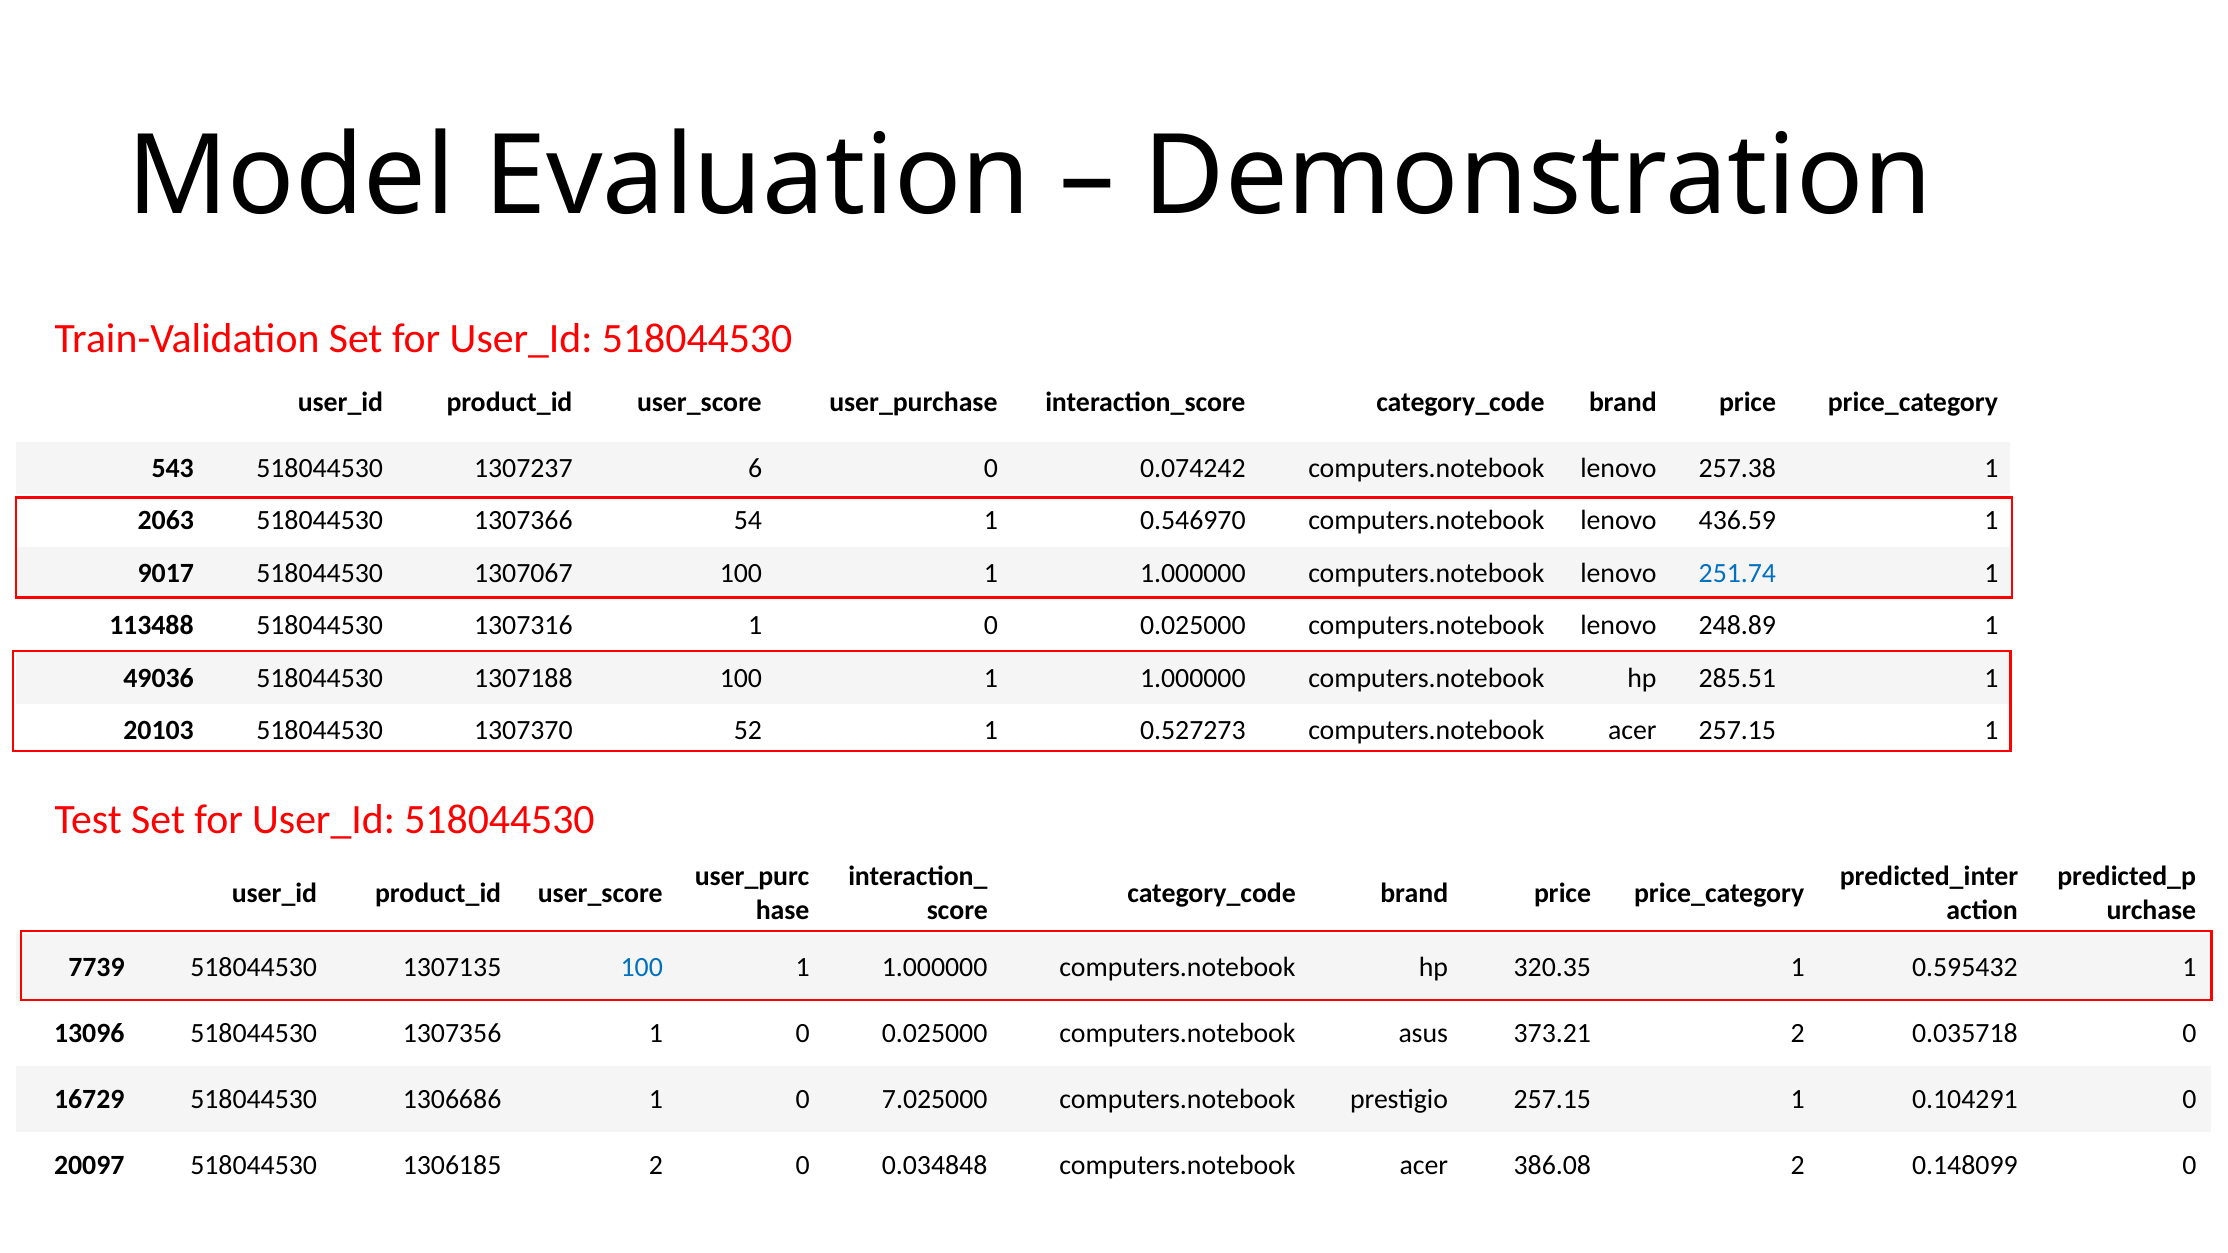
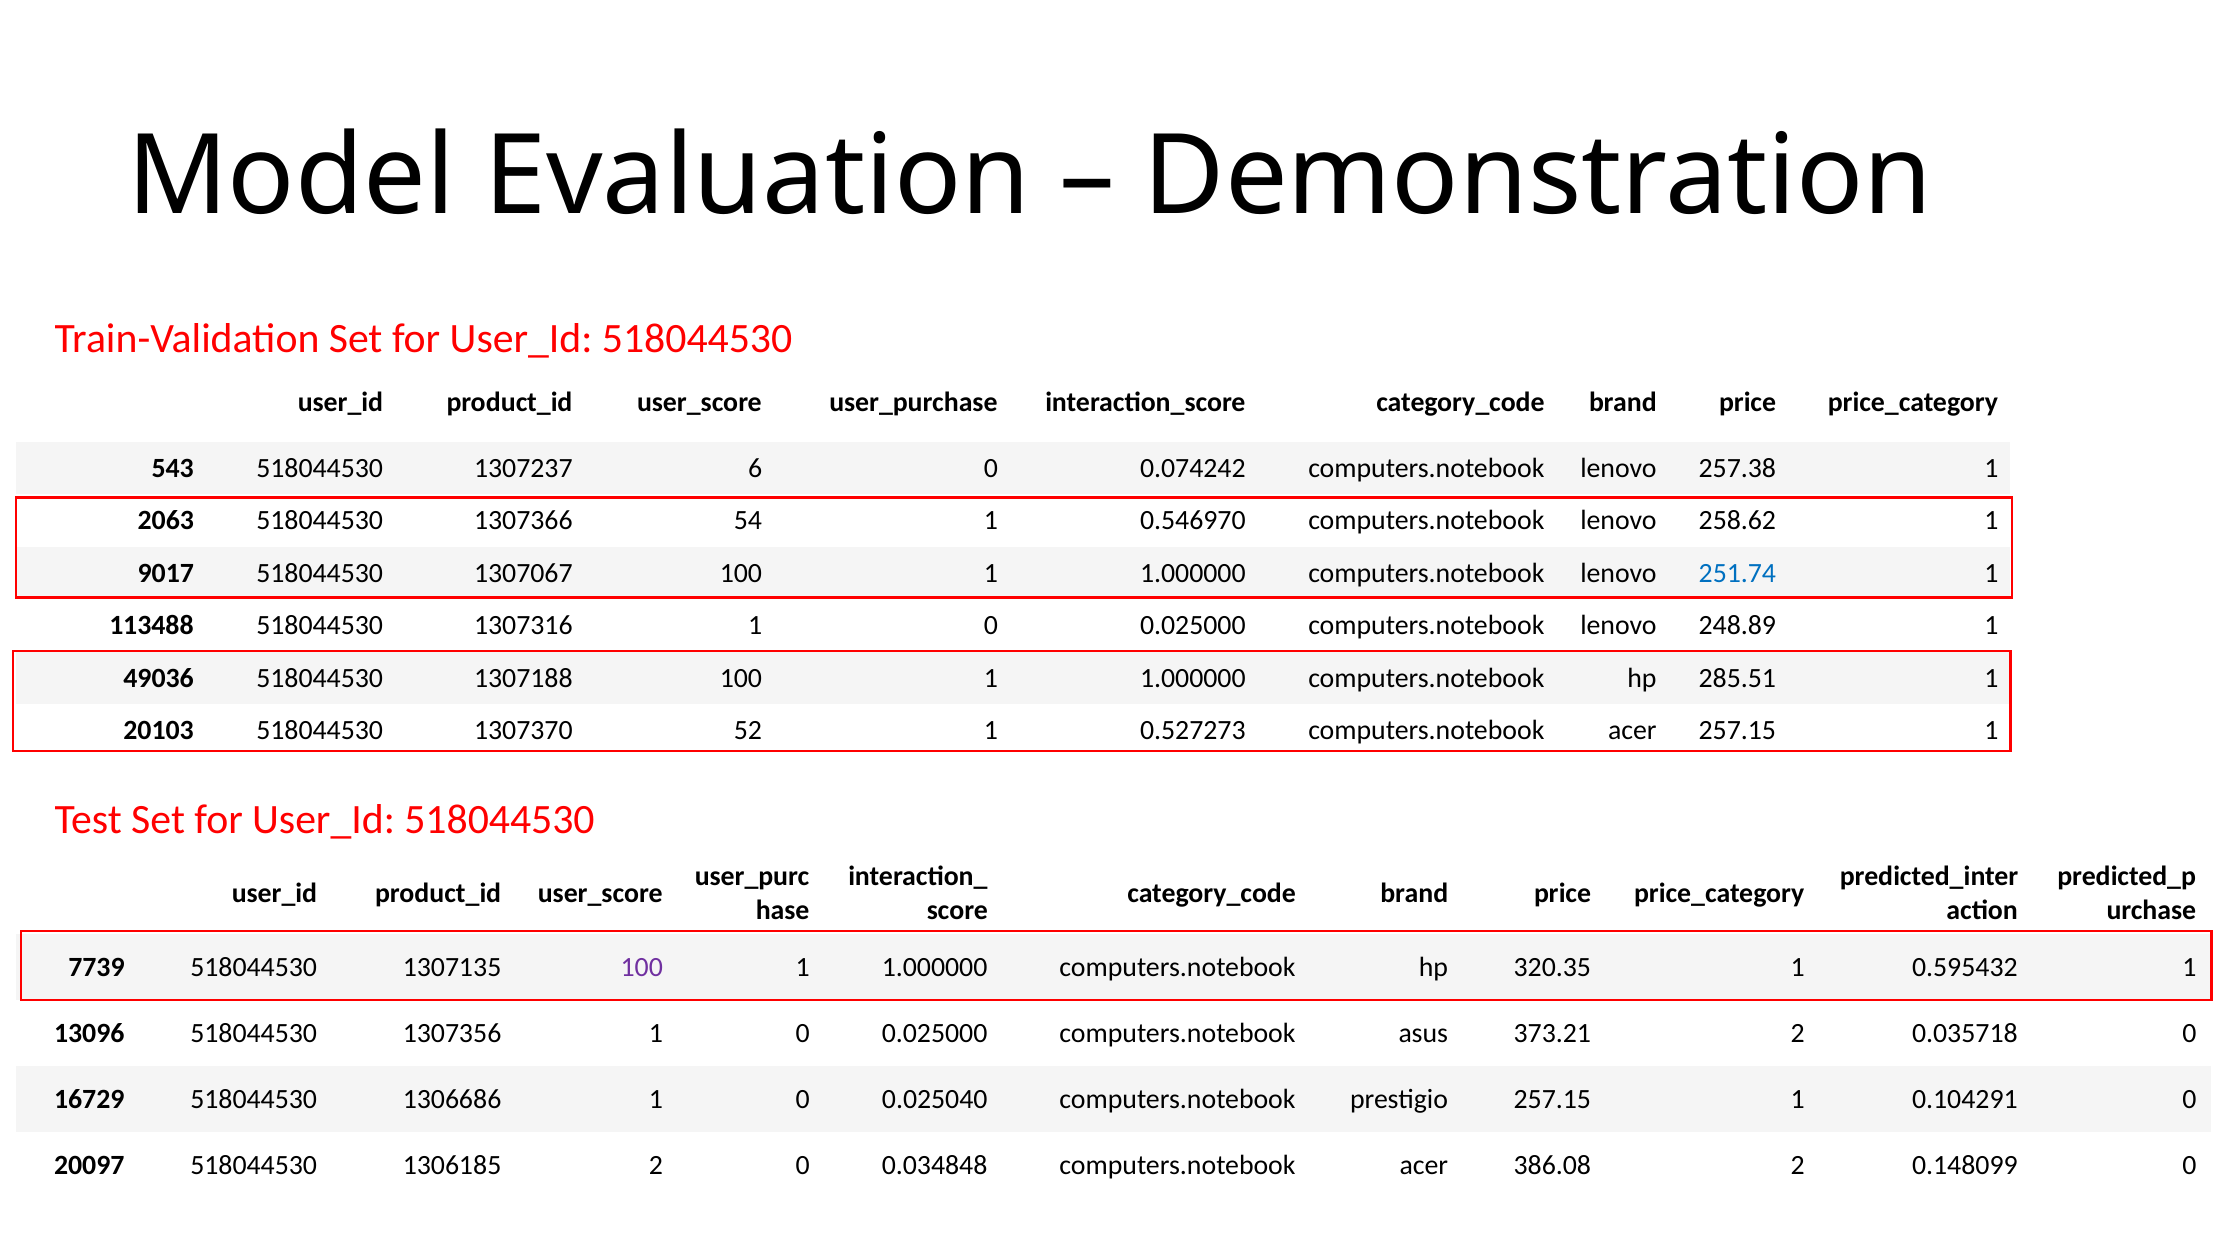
436.59: 436.59 -> 258.62 (1737, 521)
100 colour: blue -> purple (642, 968)
7.025000: 7.025000 -> 0.025040 (935, 1099)
